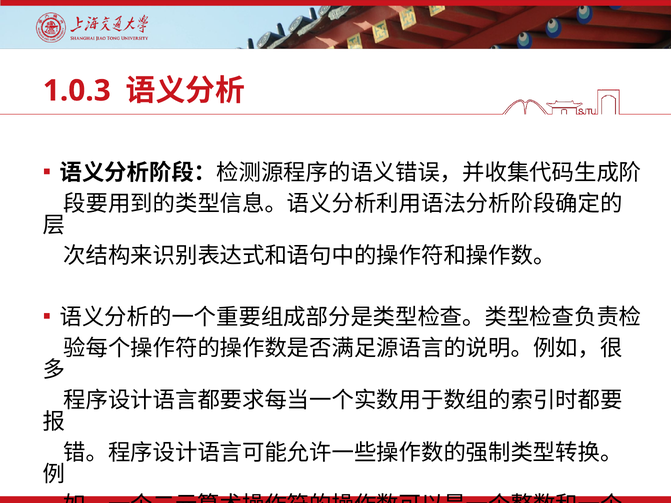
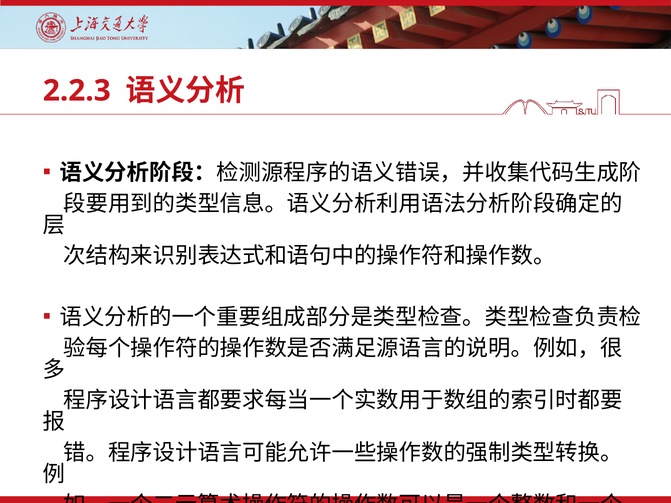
1.0.3: 1.0.3 -> 2.2.3 (77, 91)
